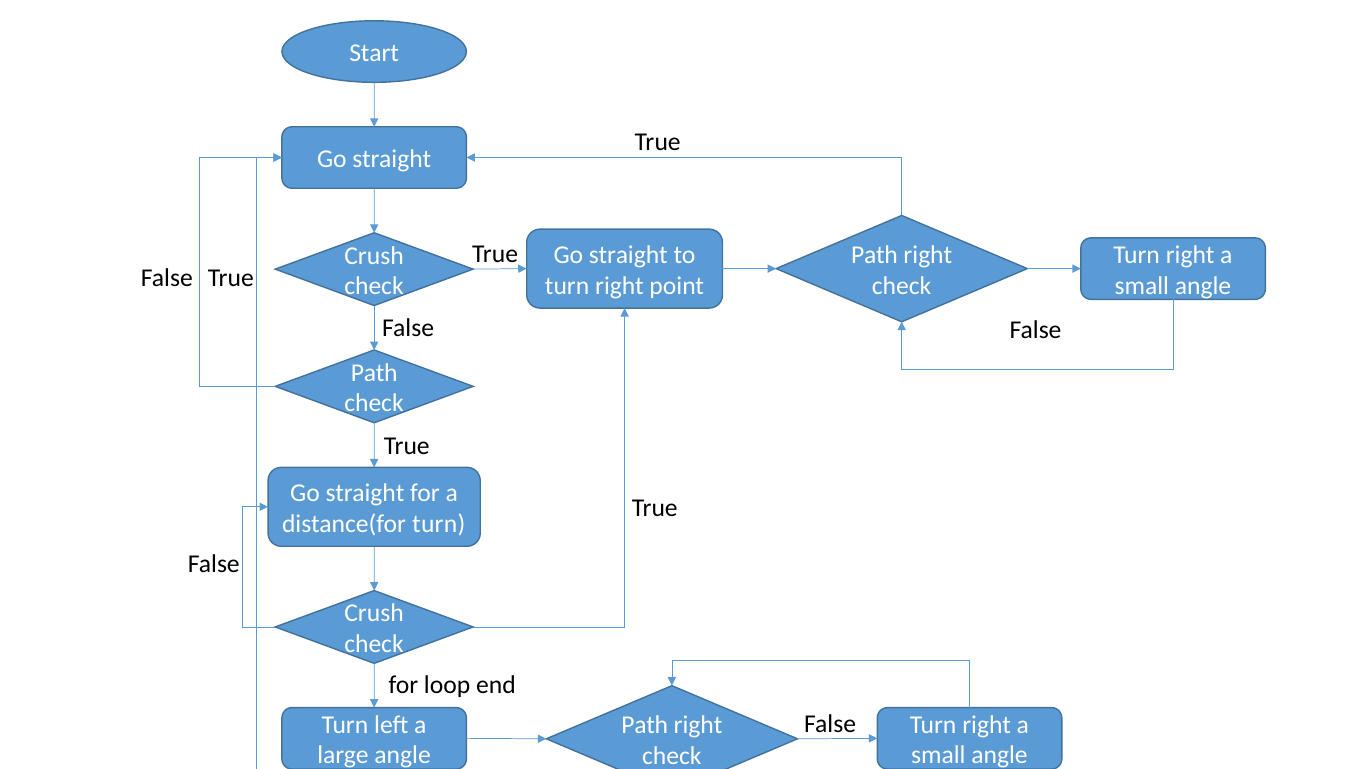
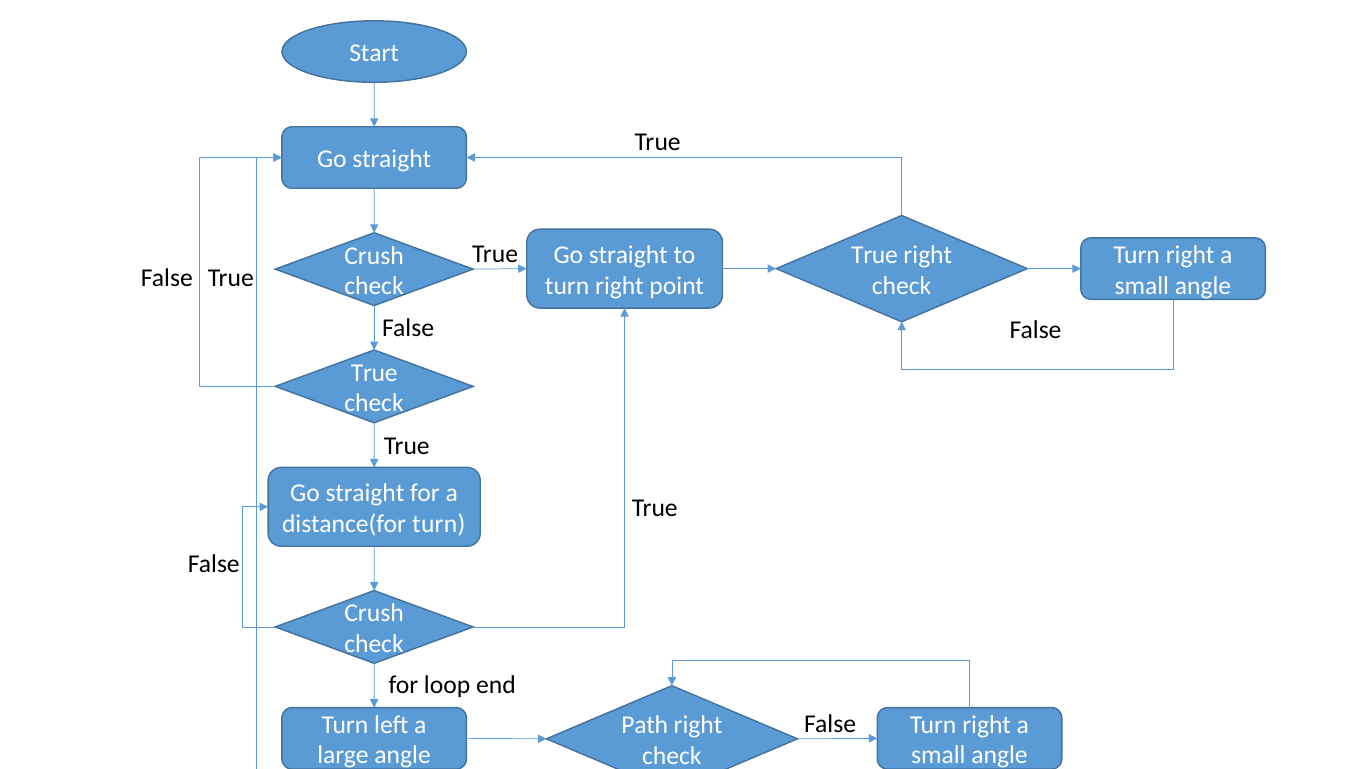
Path: Path -> True (874, 255)
Path: Path -> True (374, 373)
